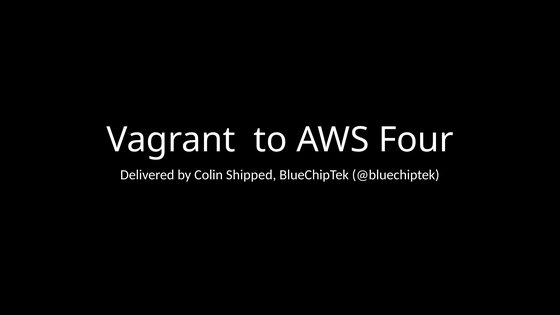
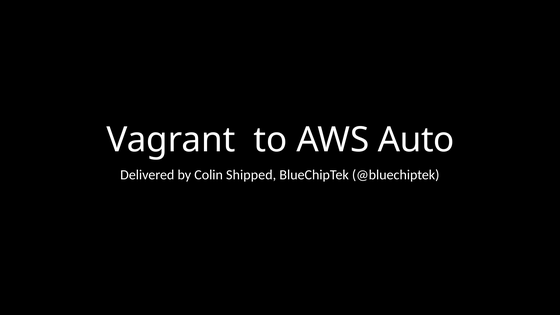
Four: Four -> Auto (416, 140)
